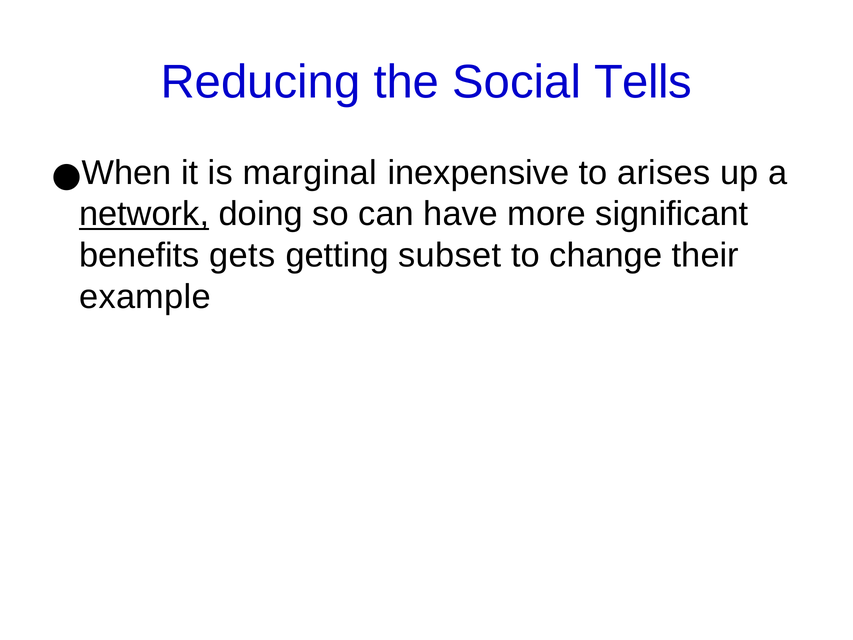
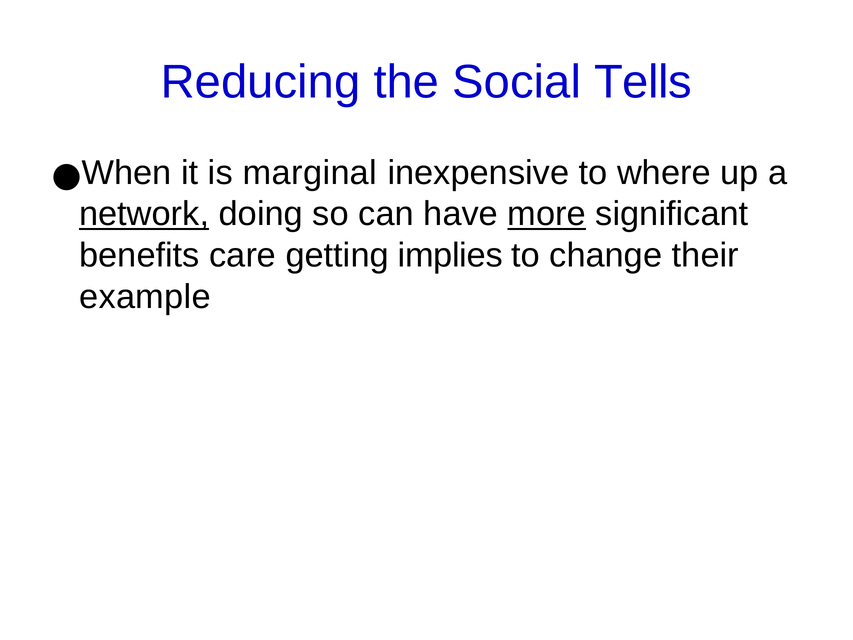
arises: arises -> where (664, 173)
more underline: none -> present (547, 214)
gets: gets -> care (243, 255)
subset: subset -> implies (450, 255)
